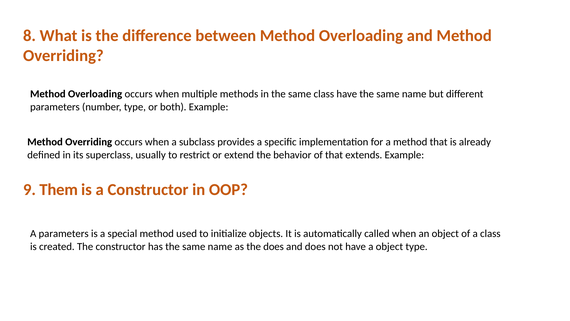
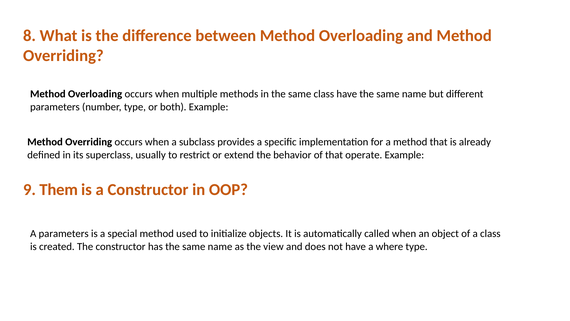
extends: extends -> operate (364, 155)
the does: does -> view (274, 246)
a object: object -> where (389, 246)
